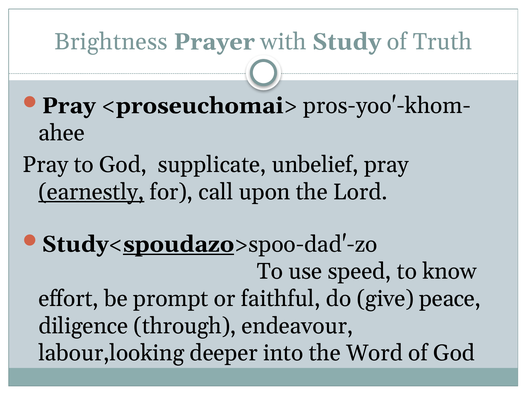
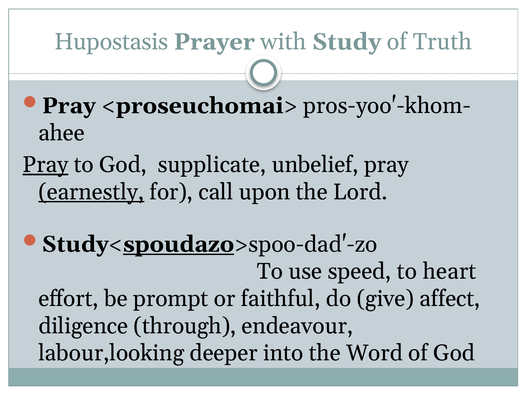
Brightness: Brightness -> Hupostasis (111, 42)
Pray underline: none -> present (45, 165)
know: know -> heart (450, 272)
peace: peace -> affect (450, 299)
